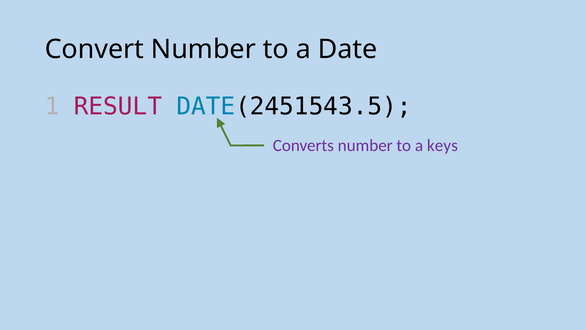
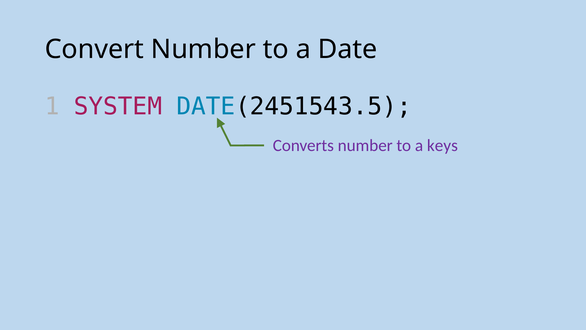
RESULT: RESULT -> SYSTEM (118, 106)
